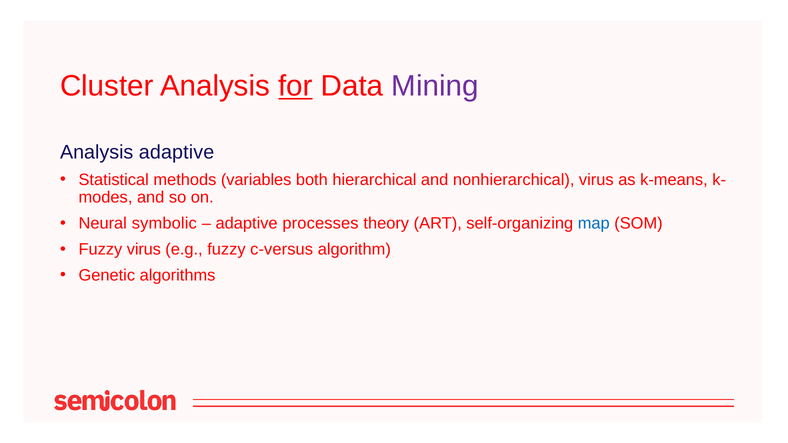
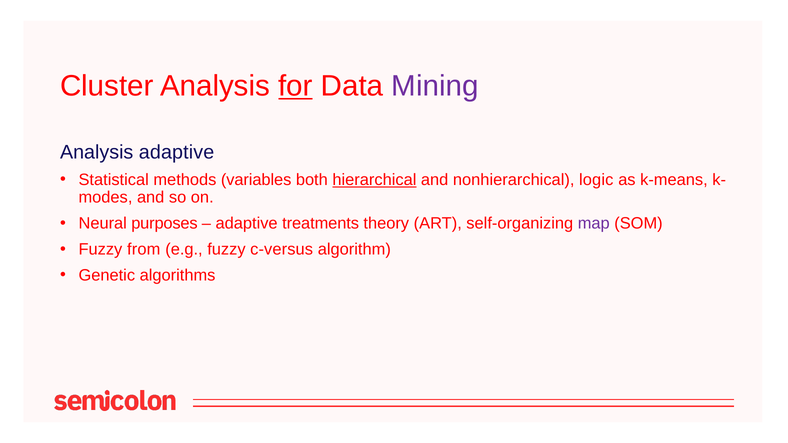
hierarchical underline: none -> present (374, 180)
nonhierarchical virus: virus -> logic (596, 180)
symbolic: symbolic -> purposes (164, 223)
processes: processes -> treatments (321, 223)
map colour: blue -> purple (594, 223)
Fuzzy virus: virus -> from (144, 249)
